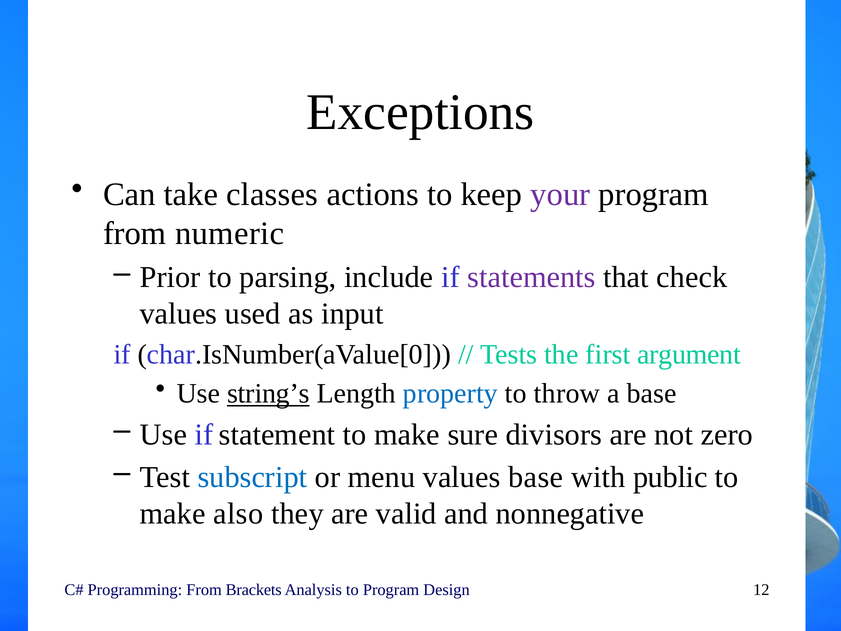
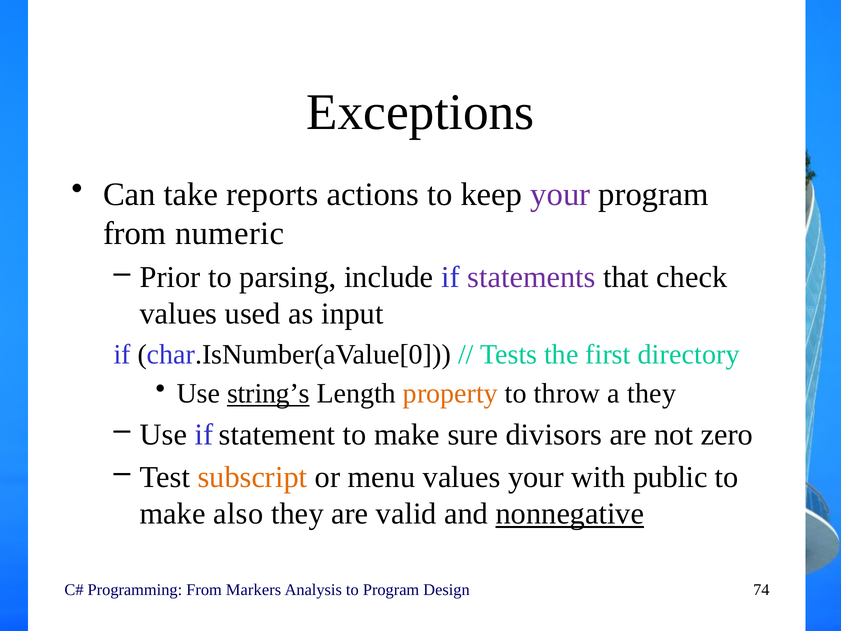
classes: classes -> reports (272, 194)
argument: argument -> directory (689, 354)
property colour: blue -> orange (450, 393)
a base: base -> they (652, 393)
subscript colour: blue -> orange (252, 477)
values base: base -> your (536, 477)
nonnegative underline: none -> present (570, 514)
Brackets: Brackets -> Markers (254, 590)
12: 12 -> 74 (761, 590)
